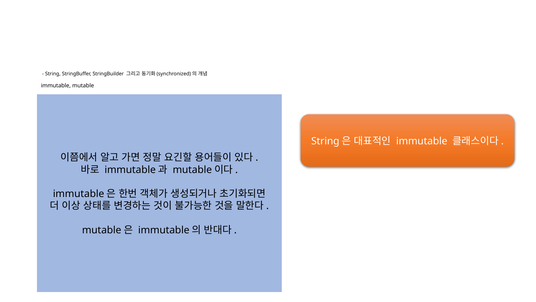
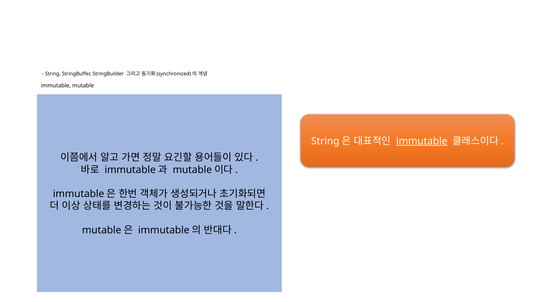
immutable underline: none -> present (422, 141)
